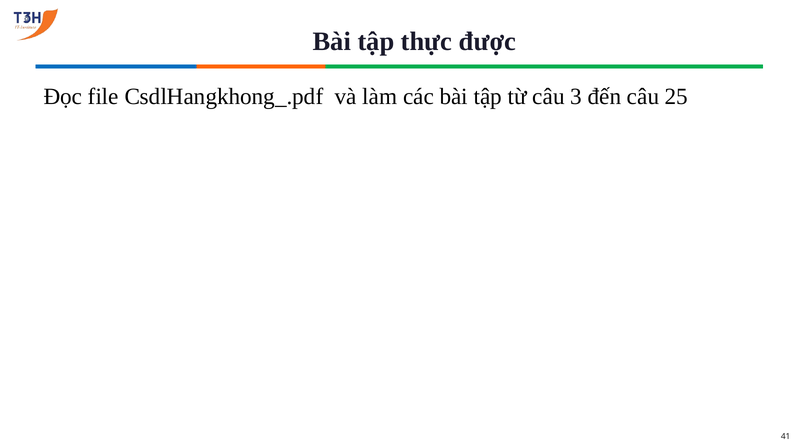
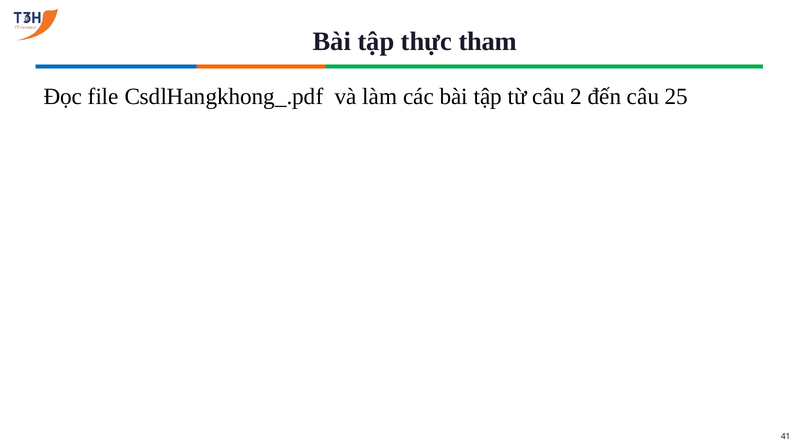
được: được -> tham (488, 41)
3: 3 -> 2 (576, 96)
